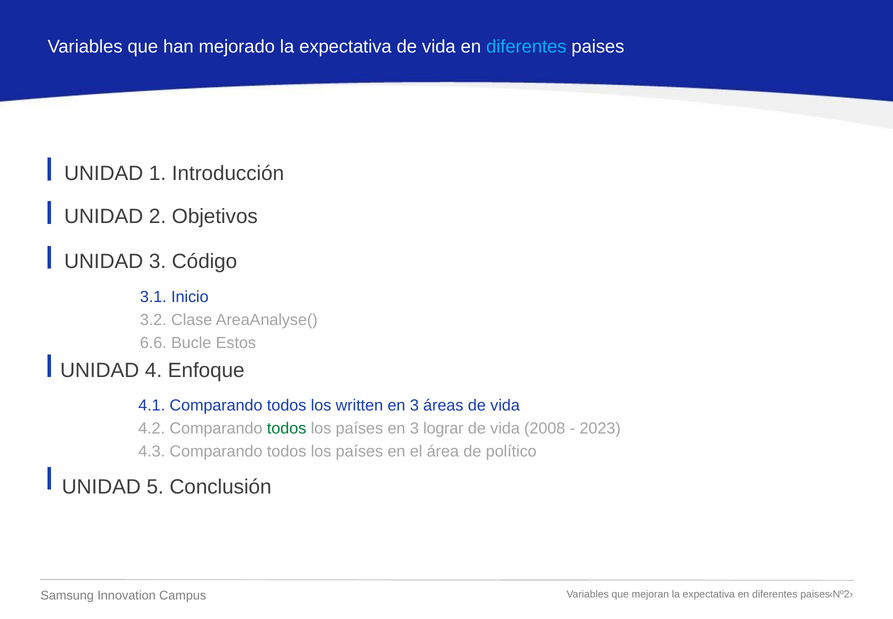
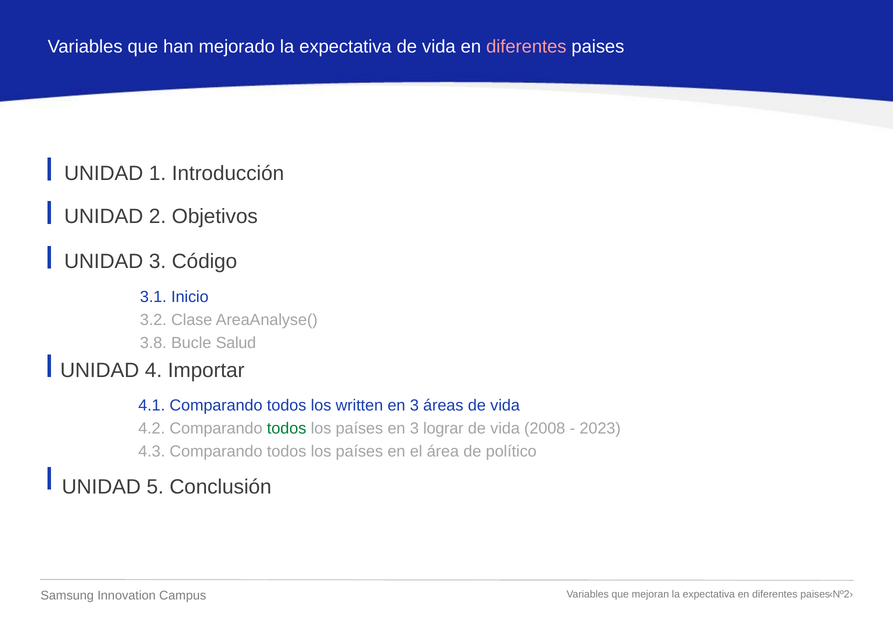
diferentes colour: light blue -> pink (526, 47)
6.6: 6.6 -> 3.8 (153, 343)
Estos: Estos -> Salud (236, 343)
Enfoque: Enfoque -> Importar (206, 370)
